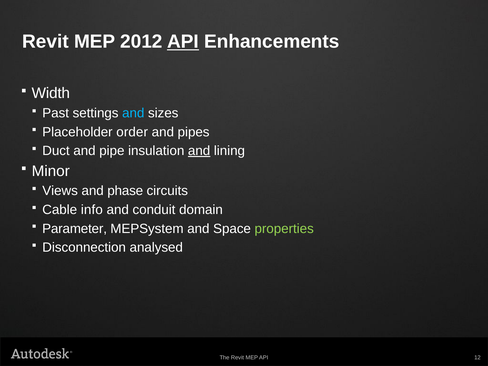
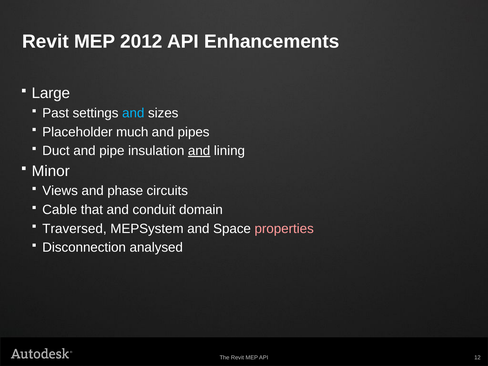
API underline: present -> none (183, 42)
Width: Width -> Large (51, 93)
order: order -> much (132, 132)
info: info -> that (92, 210)
Parameter: Parameter -> Traversed (74, 229)
properties colour: light green -> pink (284, 229)
